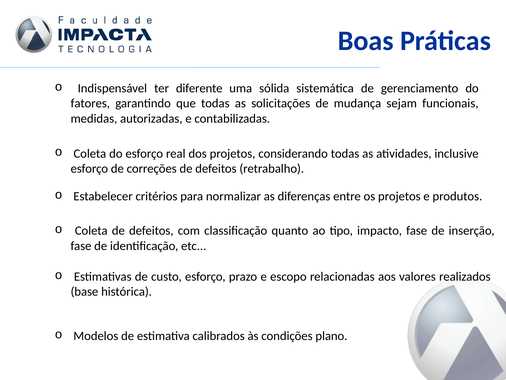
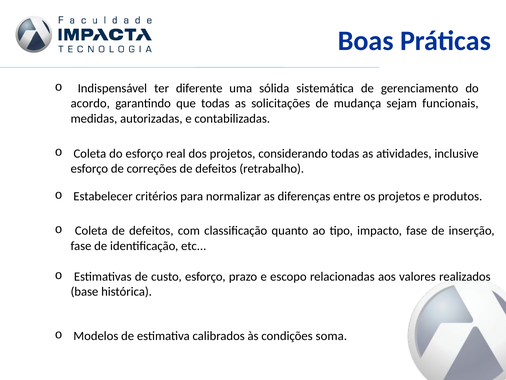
fatores: fatores -> acordo (90, 103)
plano: plano -> soma (331, 335)
